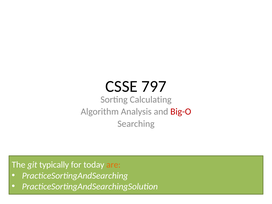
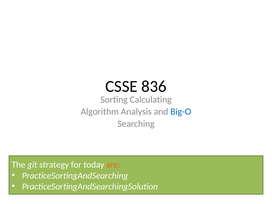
797: 797 -> 836 (154, 86)
Big-O colour: red -> blue (181, 112)
typically: typically -> strategy (54, 165)
